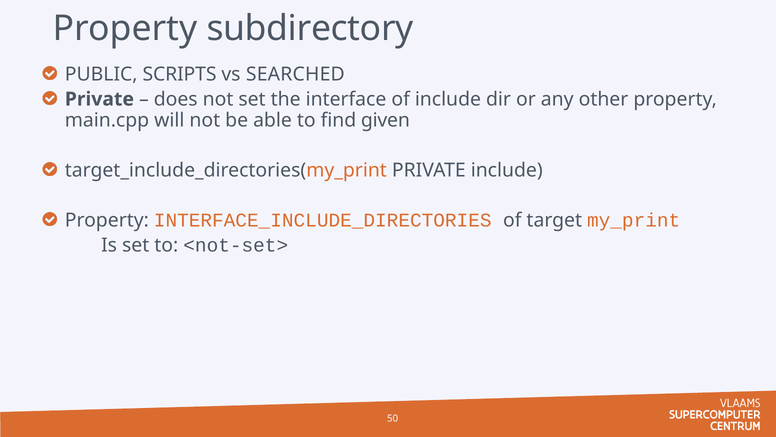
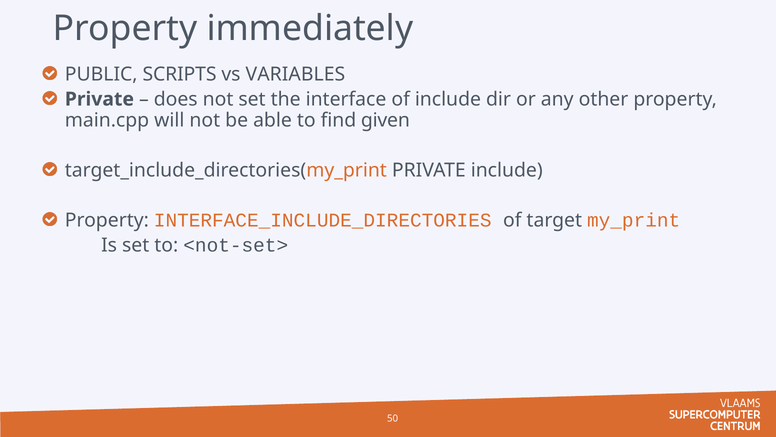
subdirectory: subdirectory -> immediately (310, 28)
SEARCHED: SEARCHED -> VARIABLES (295, 74)
